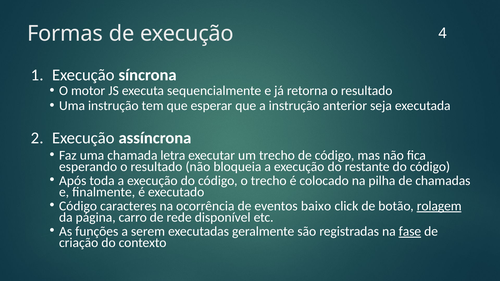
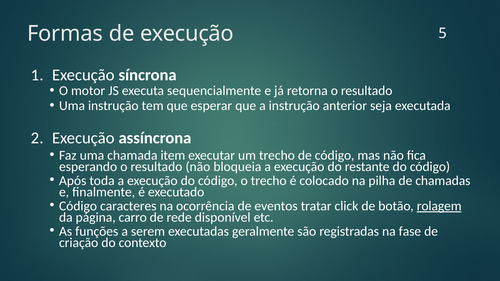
4: 4 -> 5 (443, 34)
letra: letra -> item (173, 156)
baixo: baixo -> tratar (316, 206)
fase underline: present -> none (410, 232)
